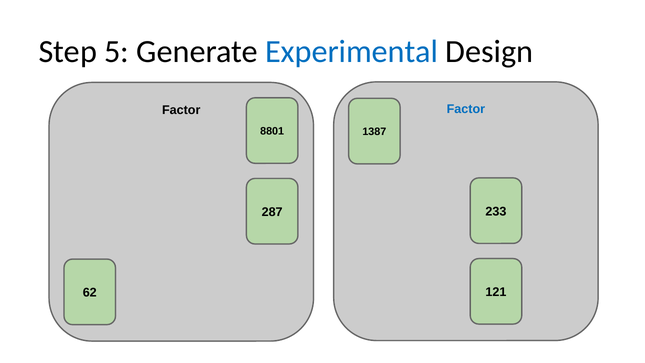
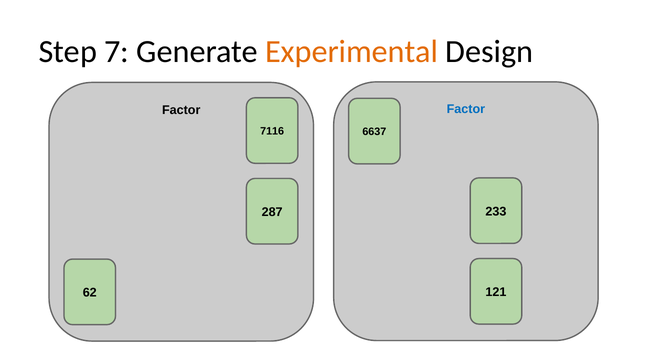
5: 5 -> 7 (117, 51)
Experimental colour: blue -> orange (352, 51)
8801: 8801 -> 7116 (272, 131)
1387: 1387 -> 6637 (374, 132)
